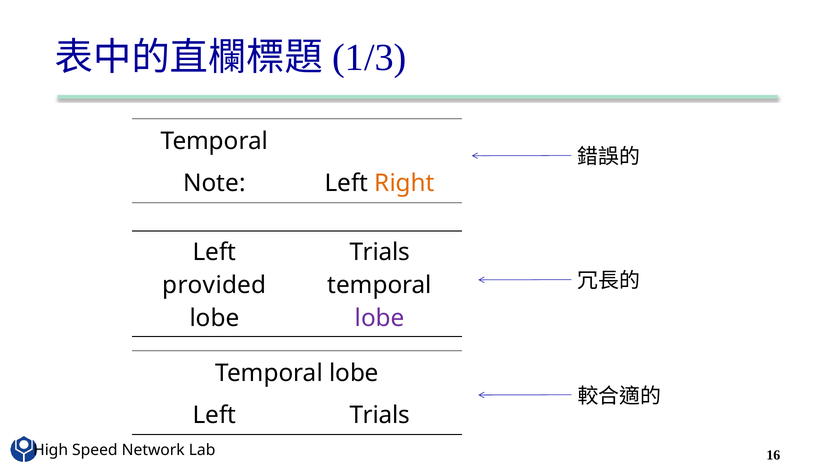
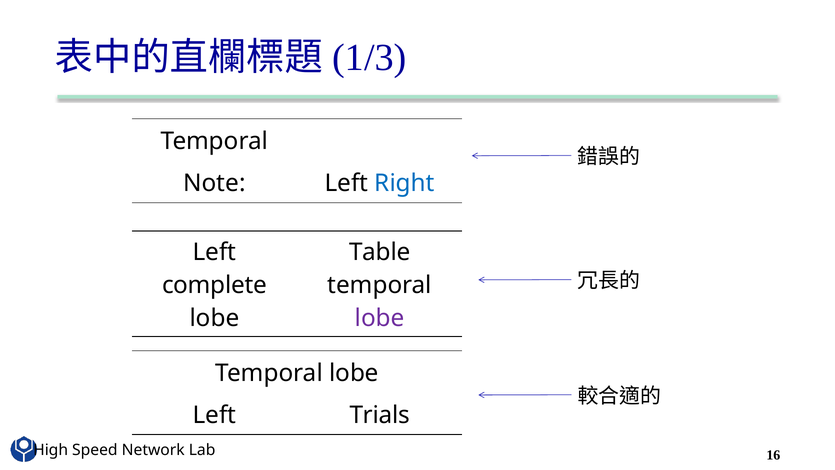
Right colour: orange -> blue (405, 183)
Trials: Trials -> Table (380, 252)
provided: provided -> complete (215, 285)
